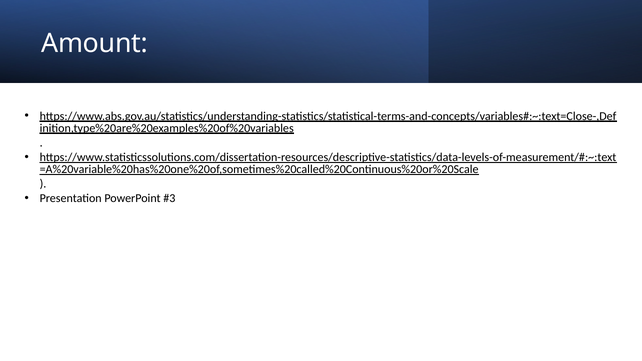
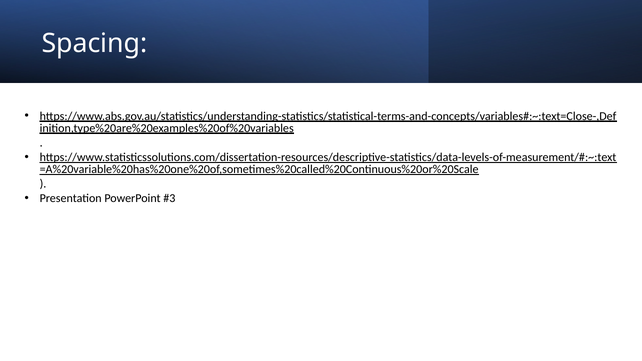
Amount: Amount -> Spacing (95, 43)
